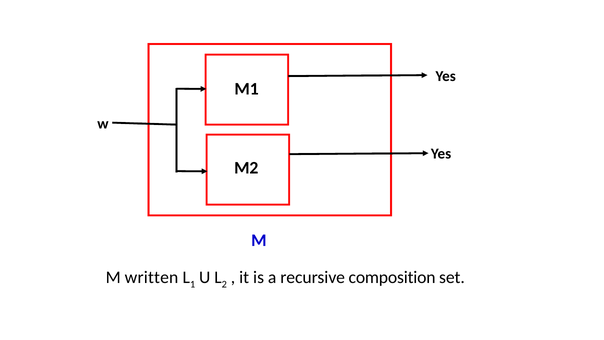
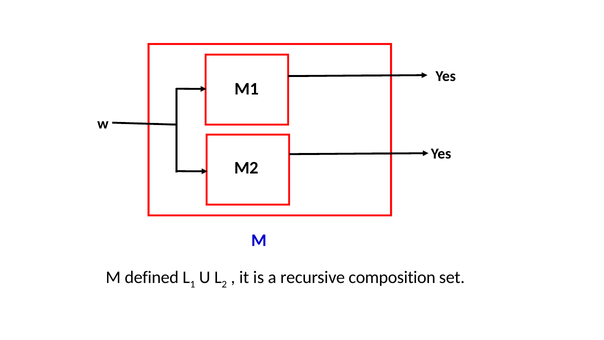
written: written -> defined (152, 277)
